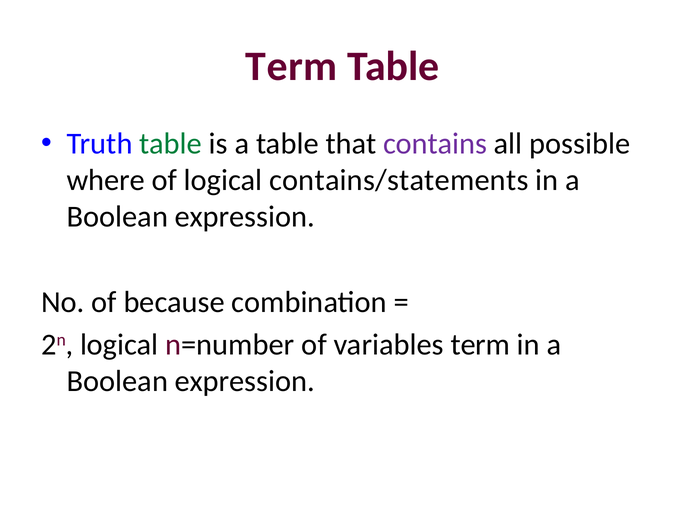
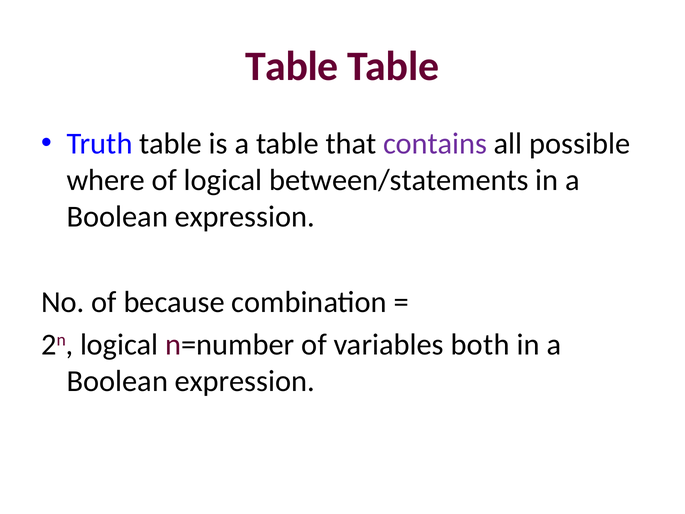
Term: Term -> Table (292, 66)
table colour: green -> black (171, 144)
contains/statements: contains/statements -> between/statements (399, 180)
variables term: term -> both (480, 345)
